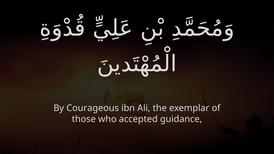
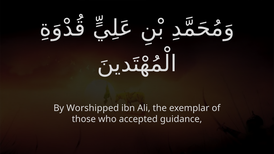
Courageous: Courageous -> Worshipped (93, 108)
